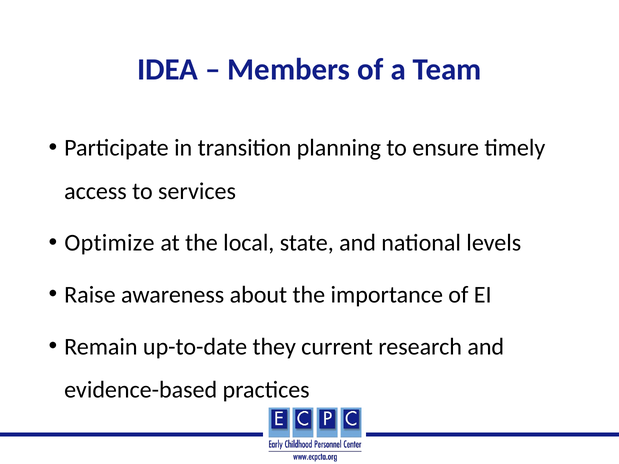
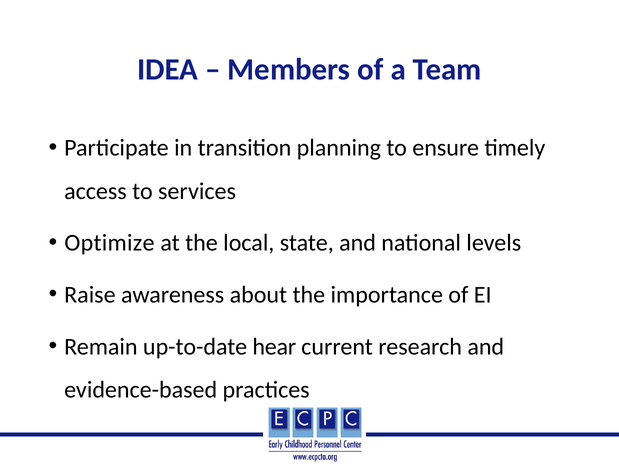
they: they -> hear (274, 347)
